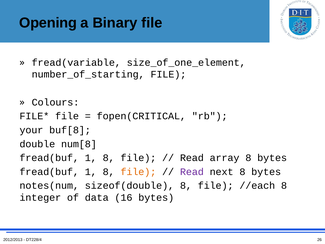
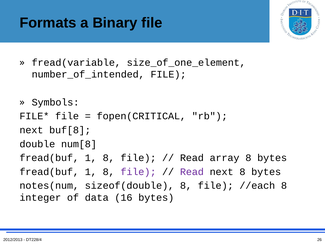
Opening: Opening -> Formats (48, 23)
number_of_starting: number_of_starting -> number_of_intended (88, 74)
Colours: Colours -> Symbols (55, 102)
your: your -> next (31, 130)
file colour: orange -> purple (138, 172)
